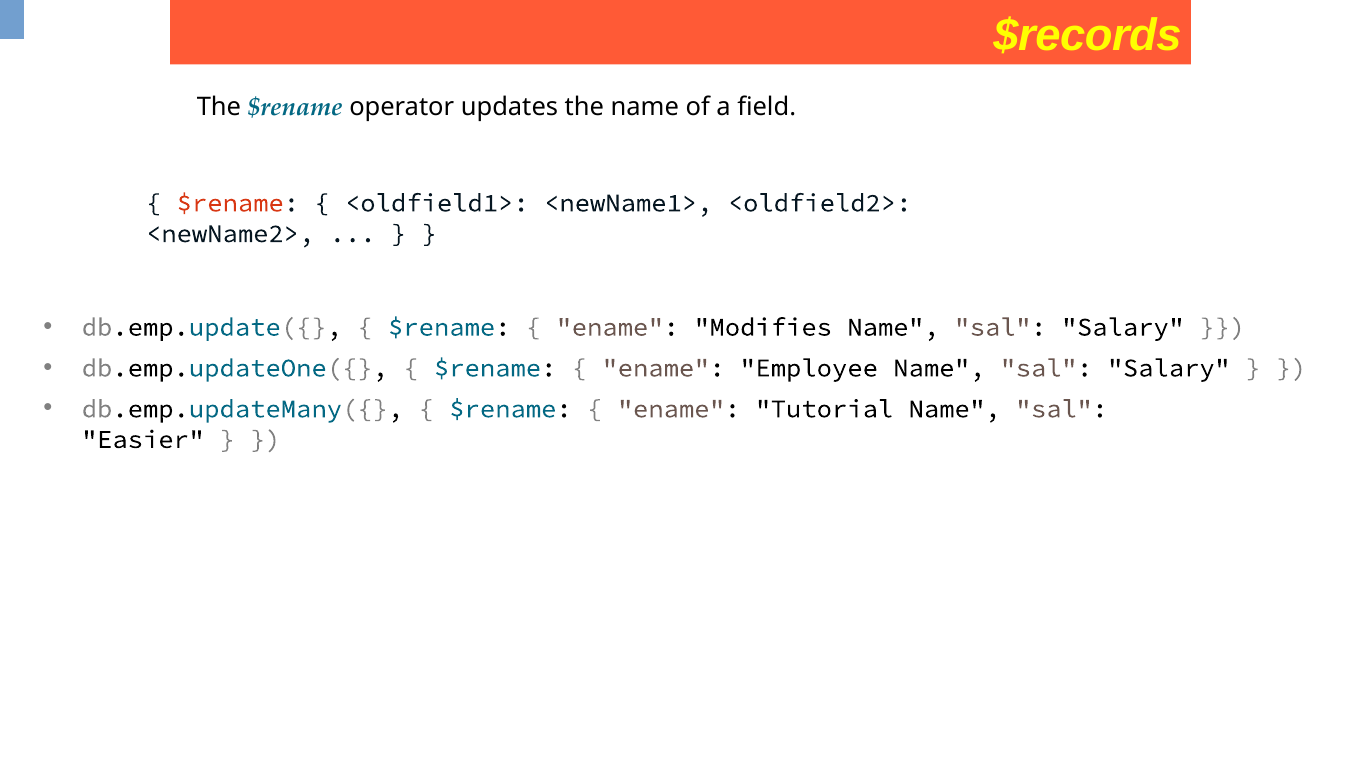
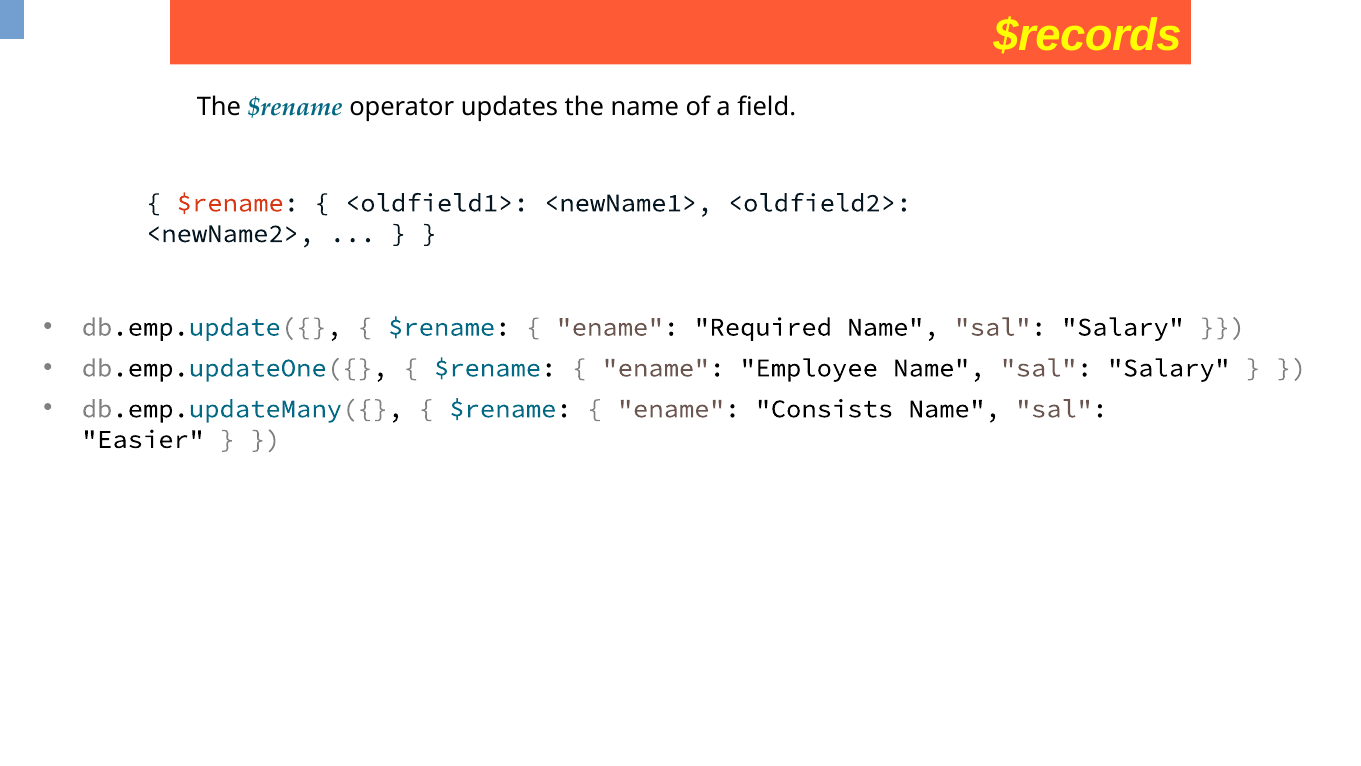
Modifies: Modifies -> Required (763, 327)
Tutorial: Tutorial -> Consists (824, 409)
